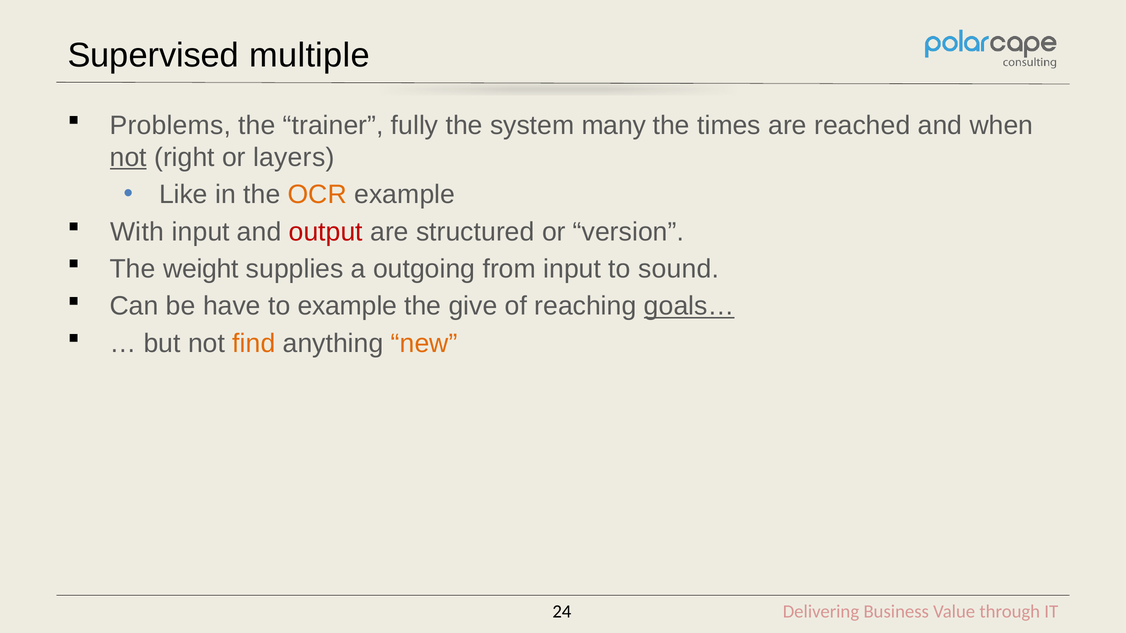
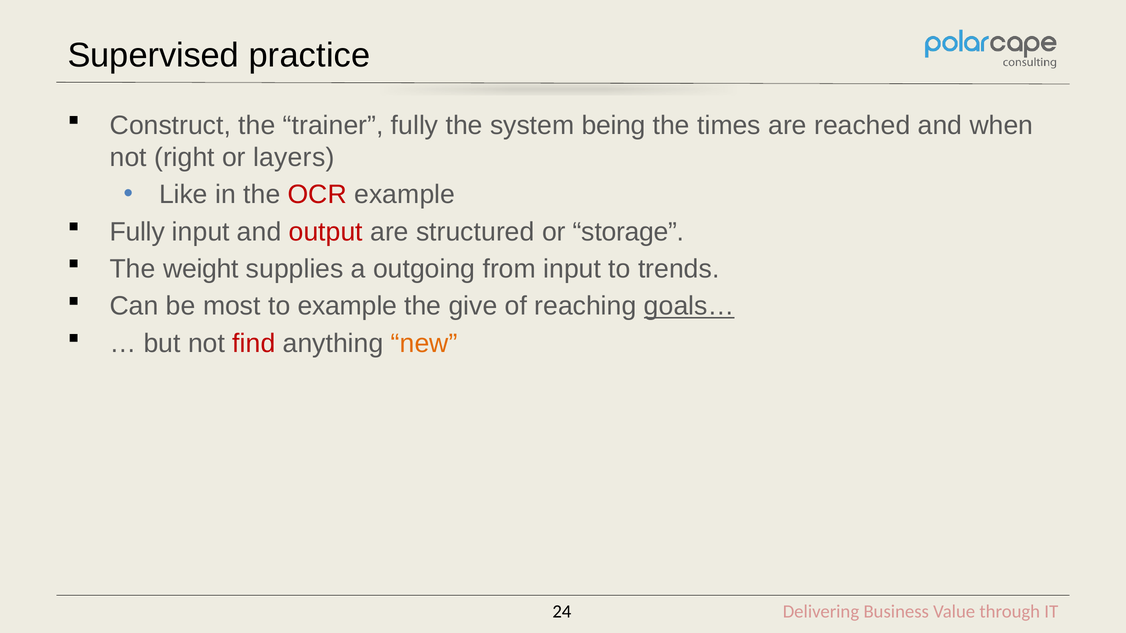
multiple: multiple -> practice (310, 55)
Problems: Problems -> Construct (170, 125)
many: many -> being (614, 125)
not underline: present -> none (128, 157)
OCR colour: orange -> red (317, 195)
With: With -> Fully (137, 232)
version: version -> storage (629, 232)
sound: sound -> trends (679, 269)
have: have -> most (232, 306)
find colour: orange -> red (254, 344)
